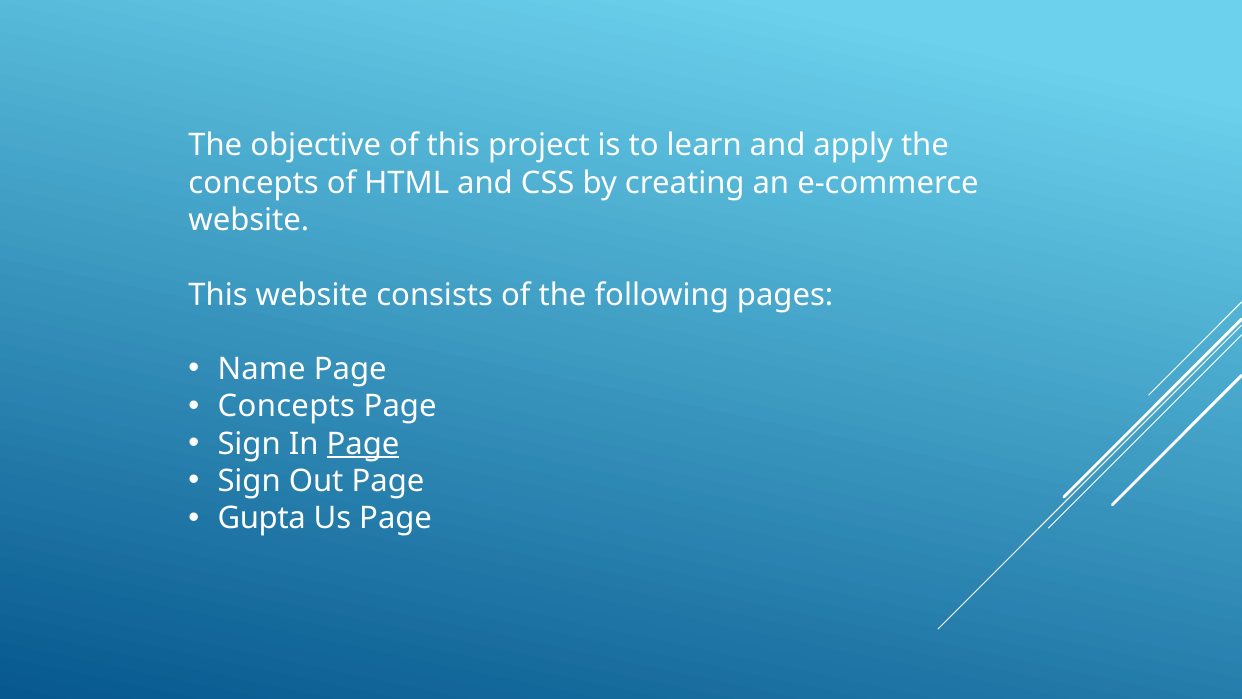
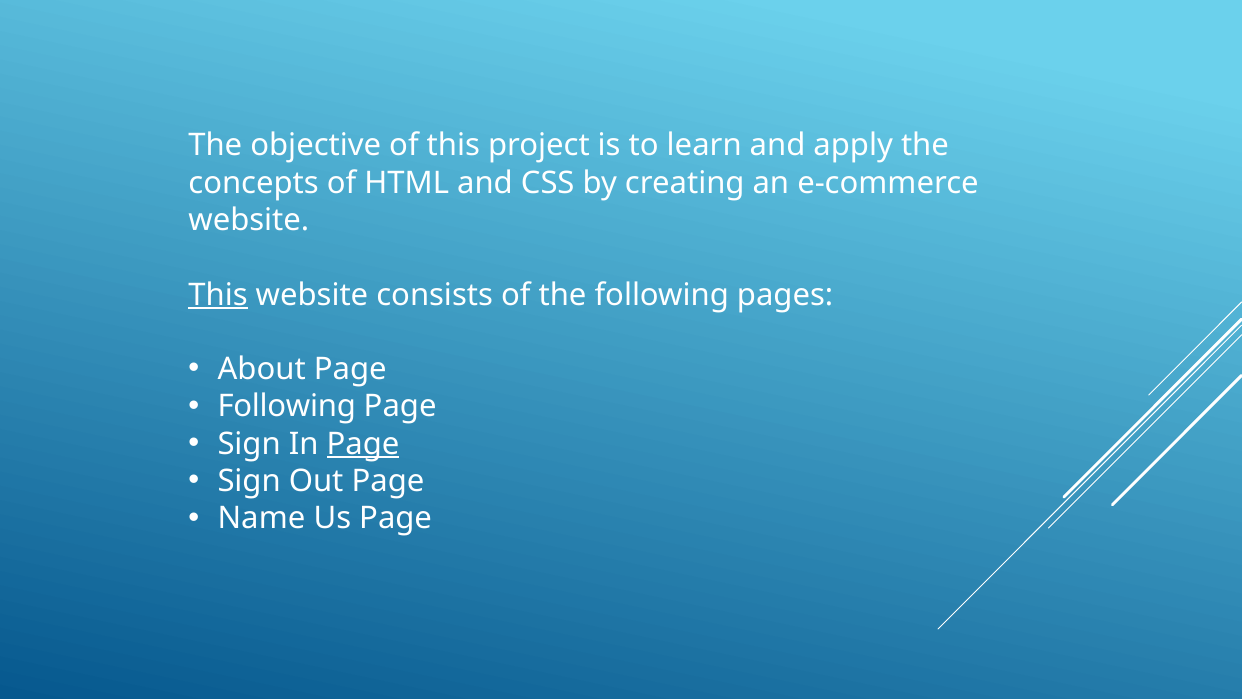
This underline: none -> present (218, 295)
Name: Name -> About (262, 369)
Concepts: Concepts -> Following (287, 406)
Gupta: Gupta -> Name (261, 518)
